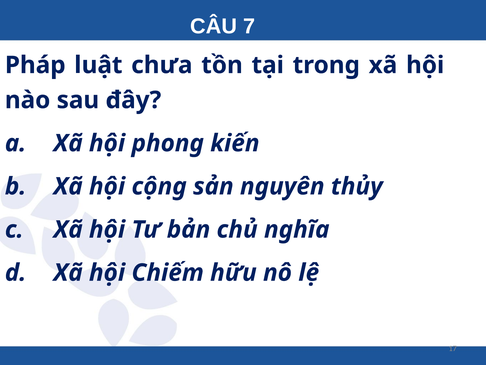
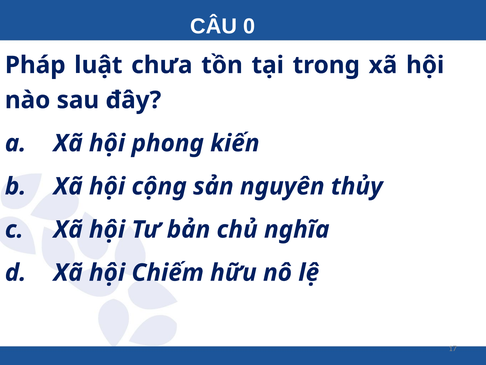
7: 7 -> 0 (249, 26)
